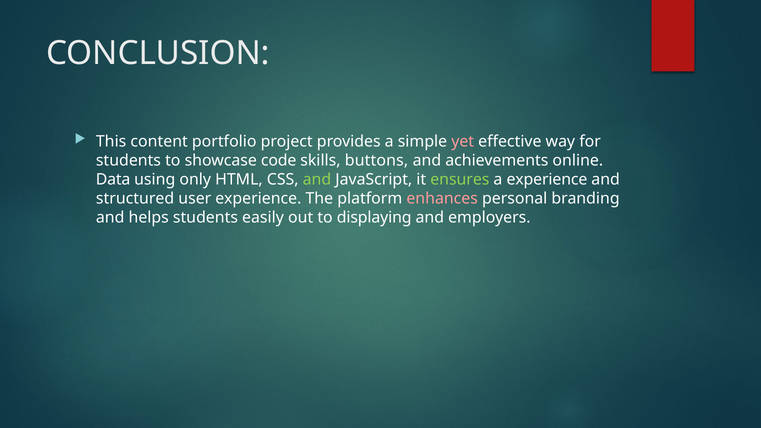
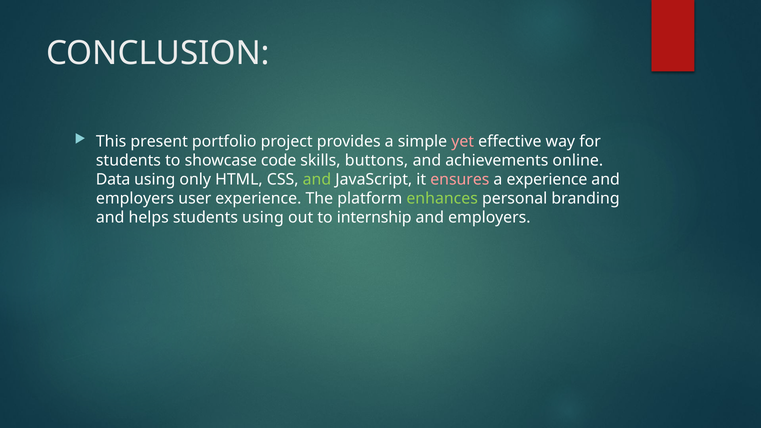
content: content -> present (159, 142)
ensures colour: light green -> pink (460, 180)
structured: structured -> employers (135, 199)
enhances colour: pink -> light green (442, 199)
students easily: easily -> using (263, 218)
displaying: displaying -> internship (374, 218)
